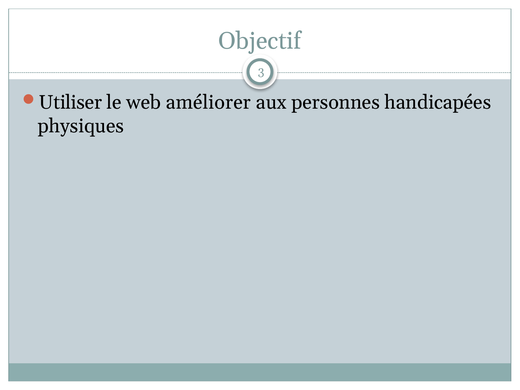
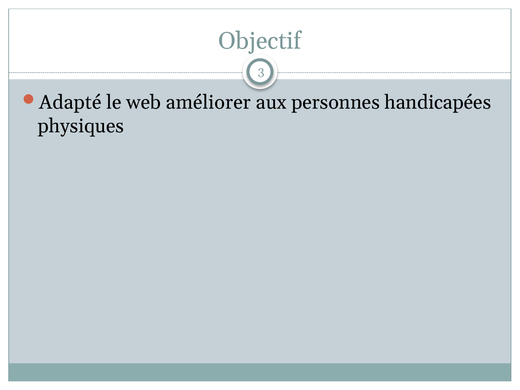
Utiliser: Utiliser -> Adapté (70, 102)
